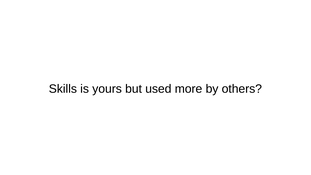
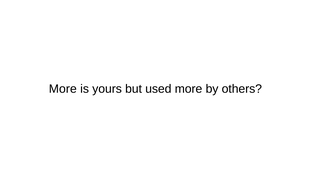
Skills: Skills -> More (63, 89)
